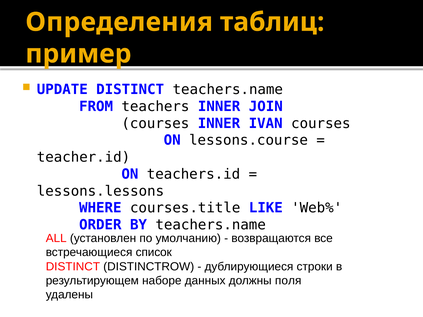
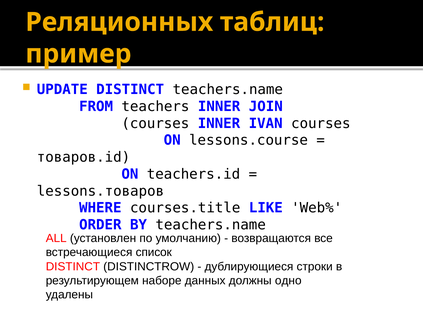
Определения: Определения -> Реляционных (119, 22)
teacher.id: teacher.id -> товаров.id (84, 157)
lessons.lessons: lessons.lessons -> lessons.товаров (100, 191)
поля: поля -> одно (288, 281)
